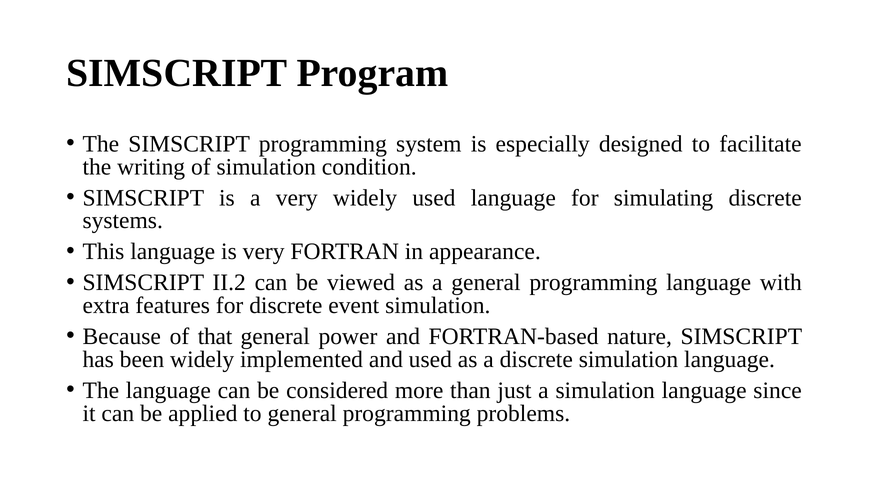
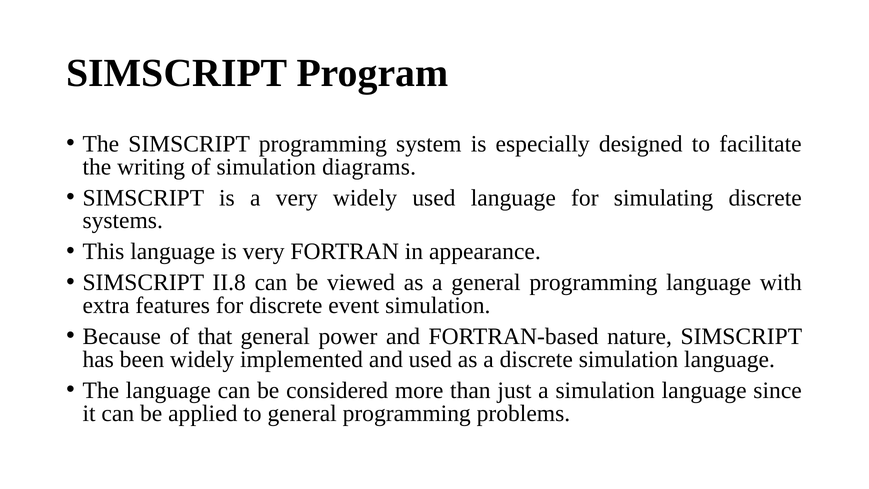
condition: condition -> diagrams (369, 167)
II.2: II.2 -> II.8 (229, 283)
